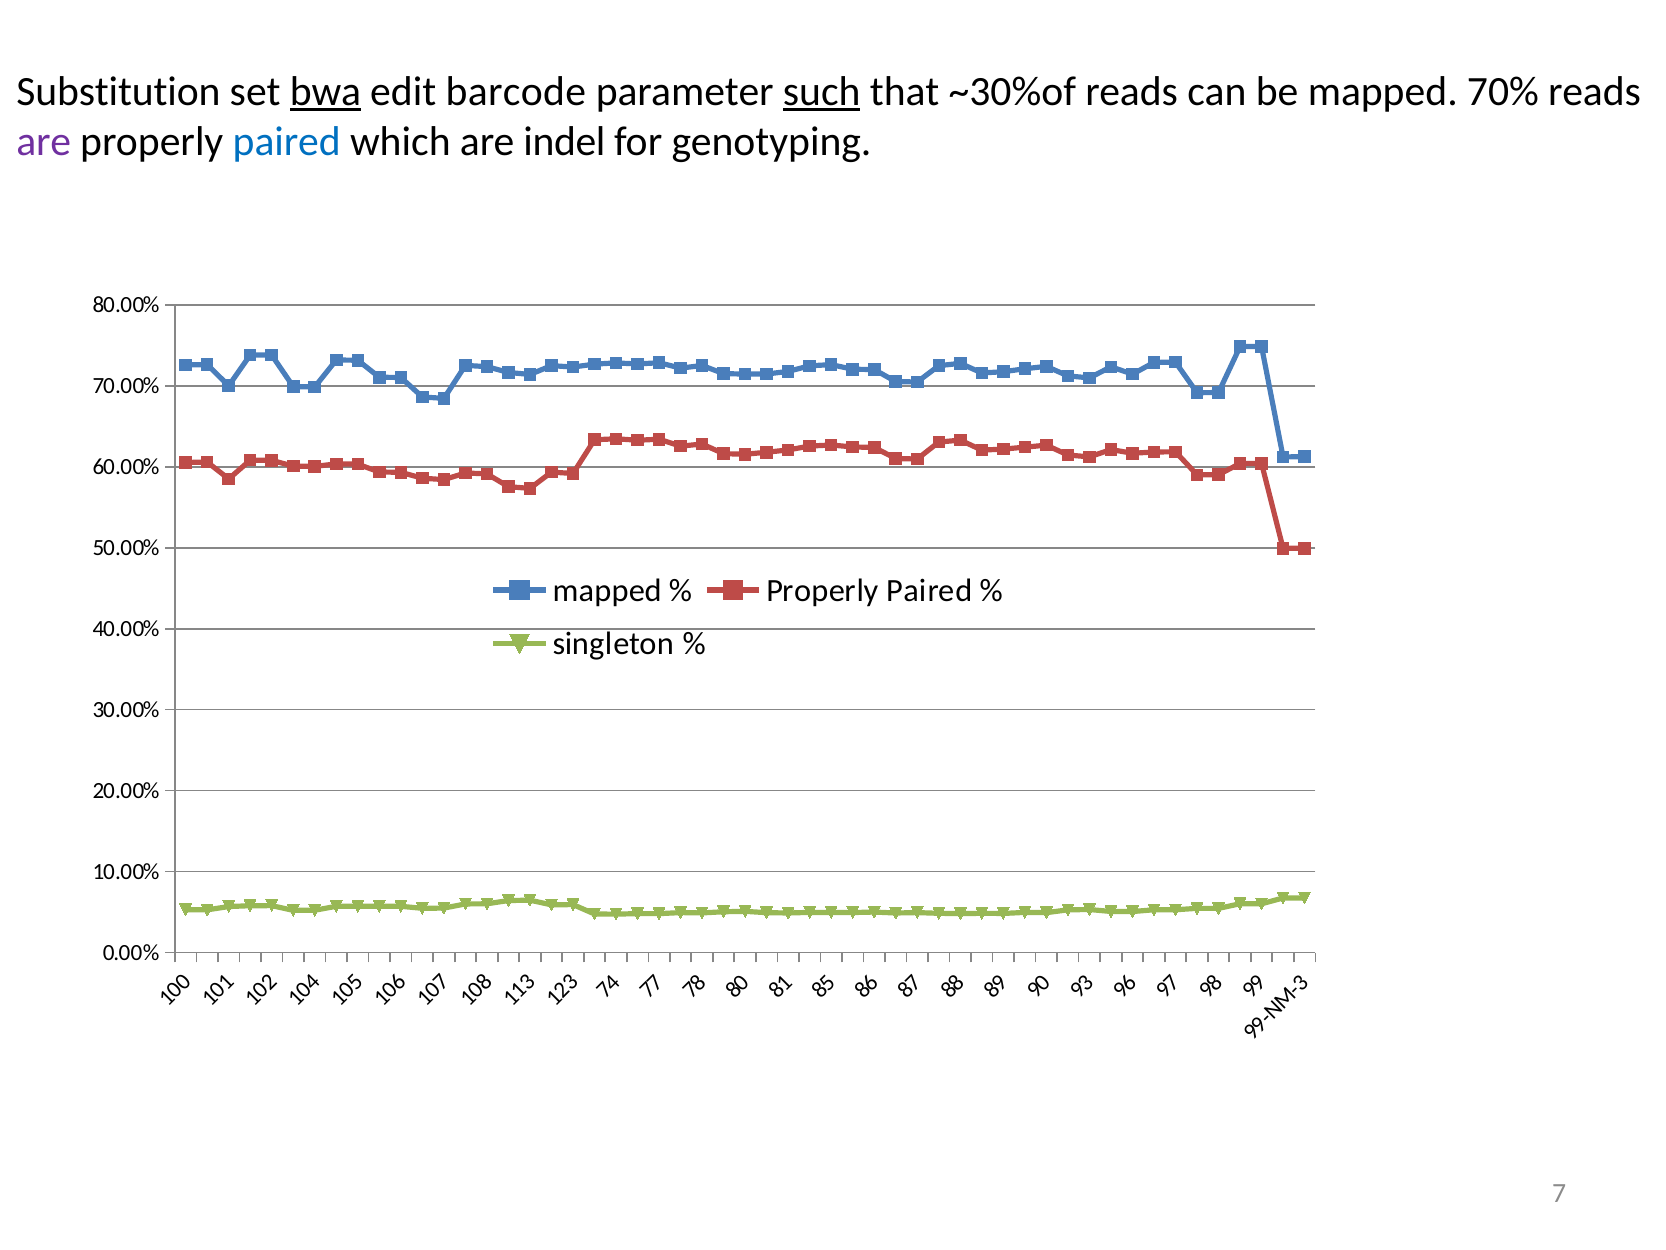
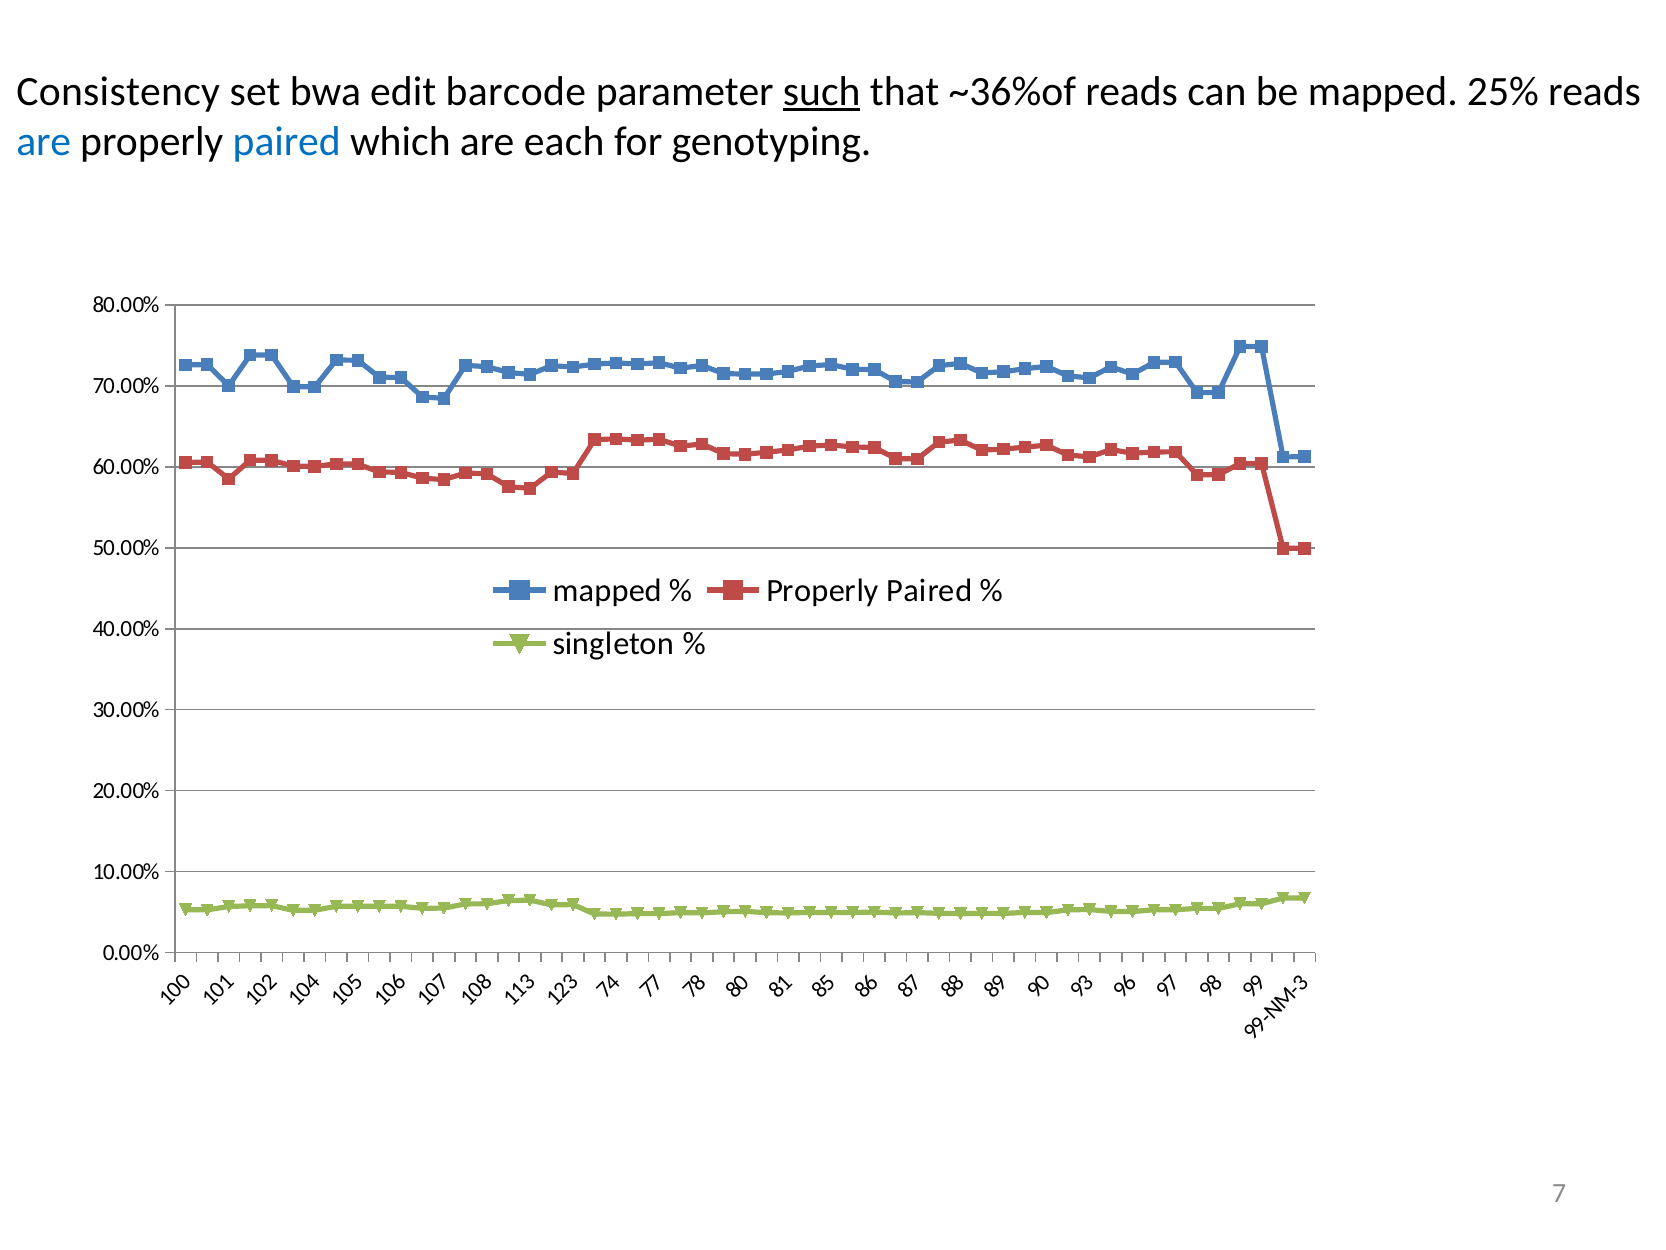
Substitution: Substitution -> Consistency (118, 92)
bwa underline: present -> none (326, 92)
~30%of: ~30%of -> ~36%of (1012, 92)
70%: 70% -> 25% (1503, 92)
are colour: purple -> blue (44, 142)
indel: indel -> each (564, 142)
